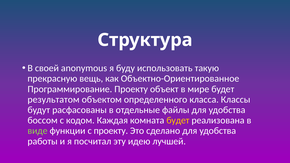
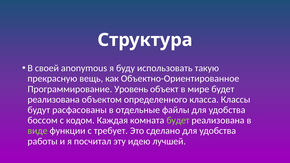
Программирование Проекту: Проекту -> Уровень (131, 89)
результатом: результатом -> реализована (54, 100)
будет colour: yellow -> light green (178, 120)
с проекту: проекту -> требует (111, 131)
